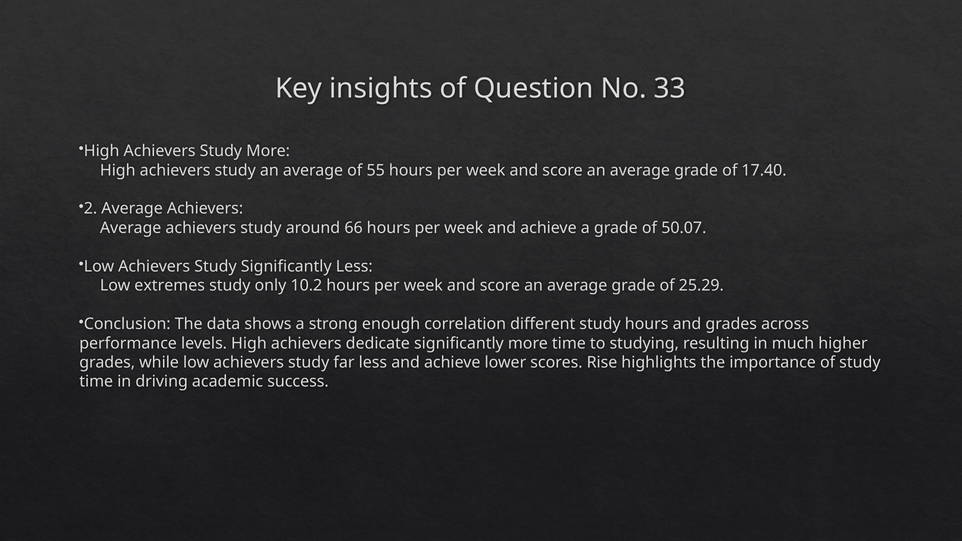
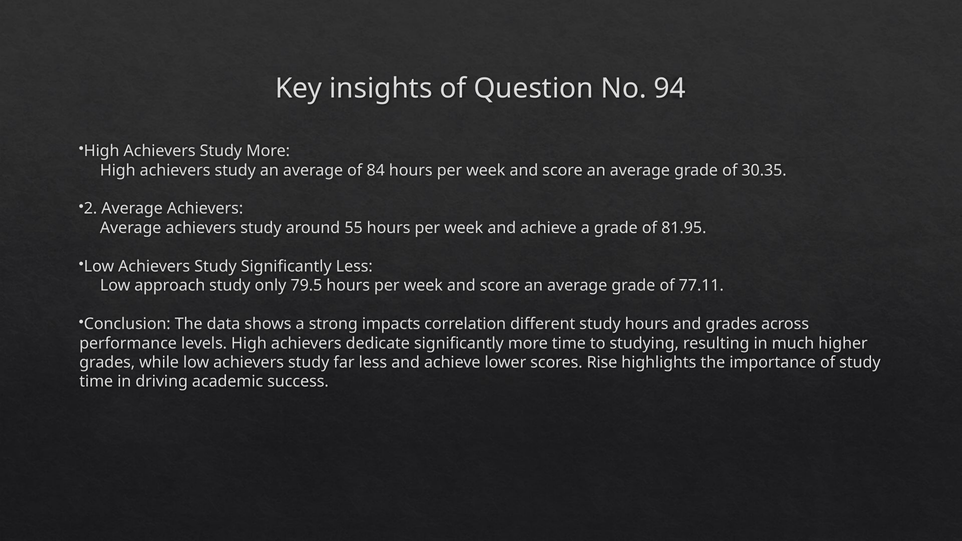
33: 33 -> 94 (670, 88)
55: 55 -> 84 (376, 170)
17.40: 17.40 -> 30.35 (764, 170)
66: 66 -> 55 (354, 228)
50.07: 50.07 -> 81.95 (684, 228)
extremes: extremes -> approach (170, 286)
10.2: 10.2 -> 79.5 (306, 286)
25.29: 25.29 -> 77.11 (701, 286)
enough: enough -> impacts (391, 324)
